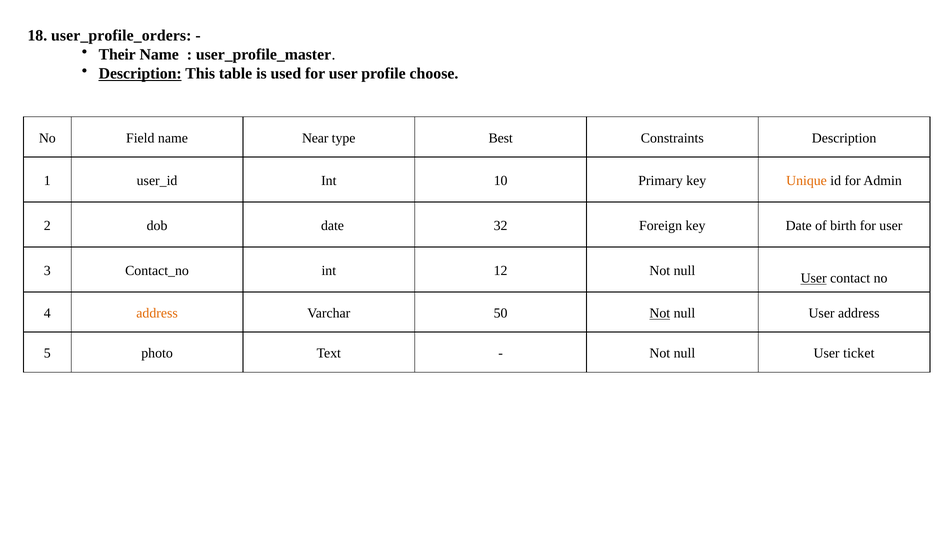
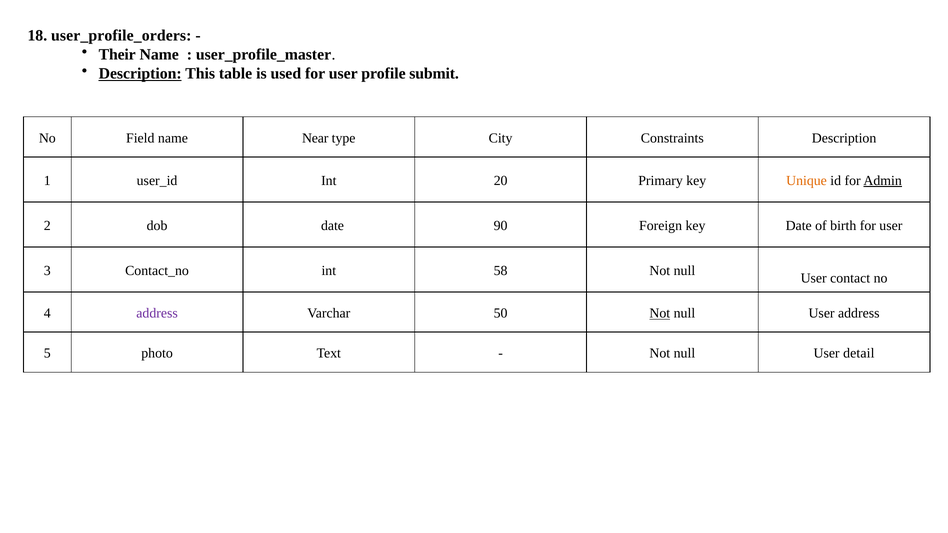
choose: choose -> submit (434, 74)
Best: Best -> City (501, 138)
10: 10 -> 20 (501, 181)
Admin underline: none -> present (883, 181)
32: 32 -> 90 (501, 226)
12: 12 -> 58 (501, 271)
User underline: present -> none (814, 278)
address colour: orange -> purple (157, 313)
ticket: ticket -> detail (859, 354)
